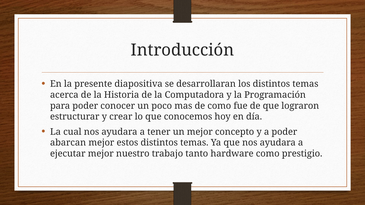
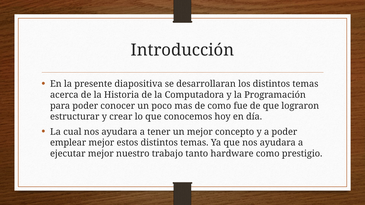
abarcan: abarcan -> emplear (68, 143)
